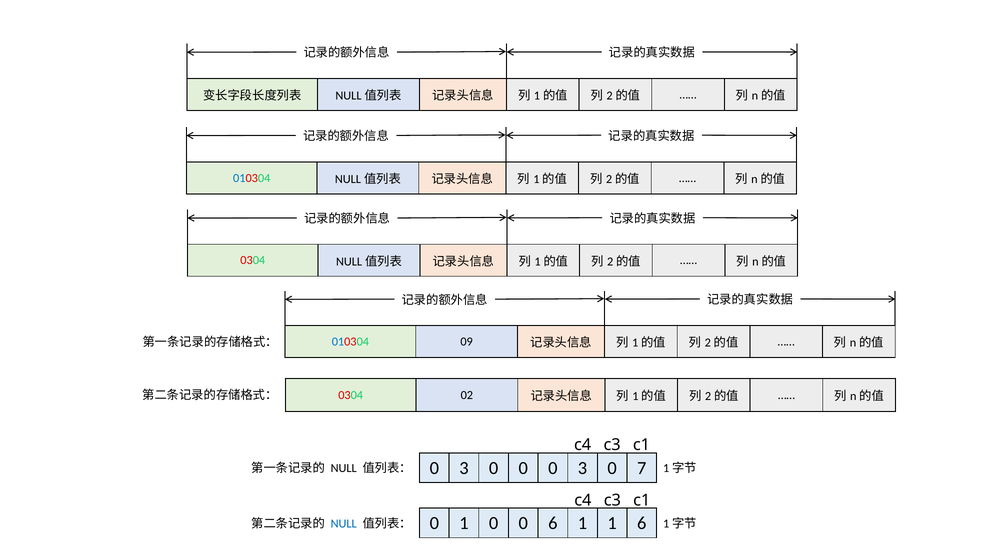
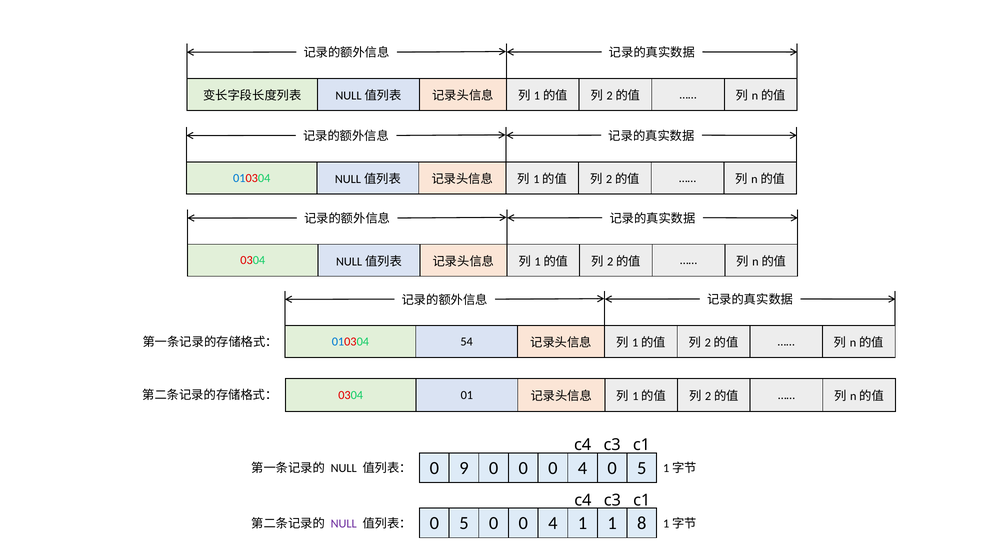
09: 09 -> 54 (467, 341)
02: 02 -> 01 (467, 395)
3: 3 -> 9 (464, 468)
0 0 0 3: 3 -> 4 (583, 468)
7: 7 -> 5 (642, 468)
NULL colour: blue -> purple (344, 523)
1: 1 -> 5 (464, 523)
6: 6 -> 4 (553, 523)
1 6: 6 -> 8 (642, 523)
